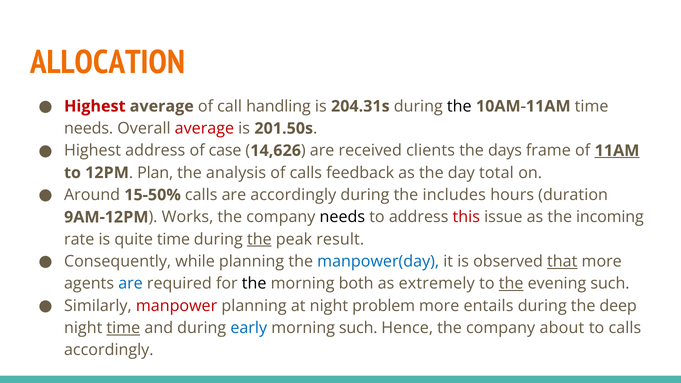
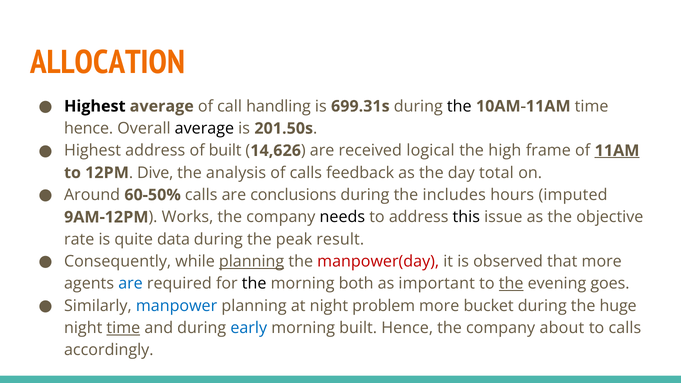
Highest colour: red -> black (95, 106)
204.31s: 204.31s -> 699.31s (360, 106)
needs: needs -> hence (89, 128)
average colour: red -> black (204, 128)
of case: case -> built (225, 151)
clients: clients -> logical (431, 151)
days: days -> high (505, 151)
Plan: Plan -> Dive (155, 173)
15-50%: 15-50% -> 60-50% (153, 195)
are accordingly: accordingly -> conclusions (293, 195)
duration: duration -> imputed (573, 195)
this colour: red -> black (466, 217)
incoming: incoming -> objective (610, 217)
quite time: time -> data (173, 239)
the underline: present -> none (259, 239)
planning underline: none -> present (252, 261)
manpower(day colour: blue -> red (378, 261)
that underline: present -> none (562, 261)
extremely: extremely -> important (437, 284)
evening such: such -> goes (610, 284)
manpower colour: red -> blue (177, 306)
entails: entails -> bucket (489, 306)
deep: deep -> huge (618, 306)
morning such: such -> built (358, 328)
